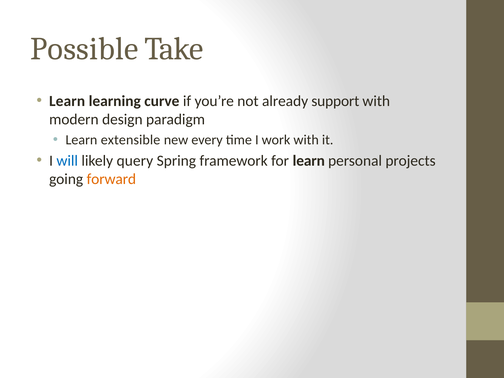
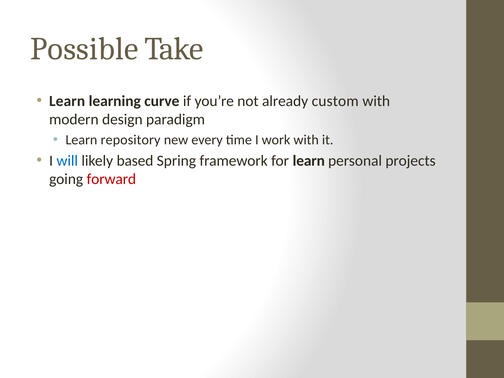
support: support -> custom (335, 101)
extensible: extensible -> repository (131, 140)
query: query -> based (135, 161)
forward colour: orange -> red (111, 179)
